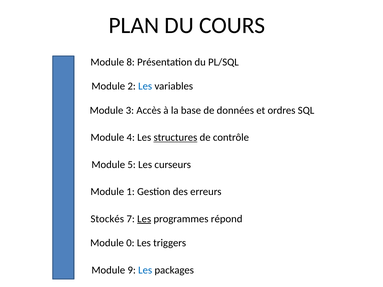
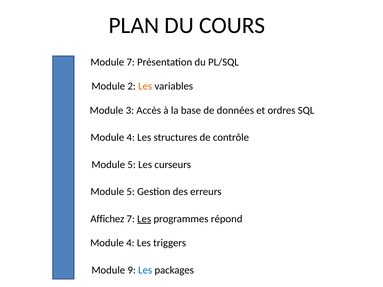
Module 8: 8 -> 7 (131, 62)
Les colour: blue -> orange (145, 86)
structures underline: present -> none (175, 138)
1: 1 -> 5 (131, 192)
Stockés: Stockés -> Affichez (107, 219)
0: 0 -> 4 (130, 243)
